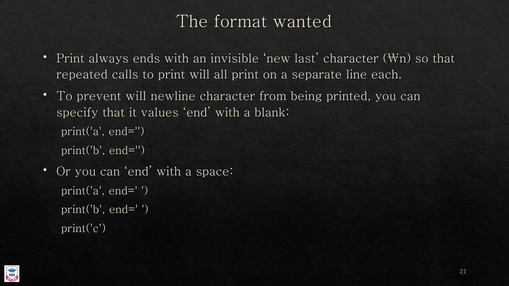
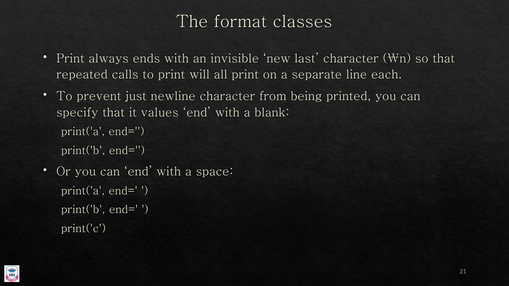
wanted: wanted -> classes (303, 22)
prevent will: will -> just (136, 96)
